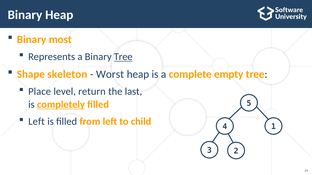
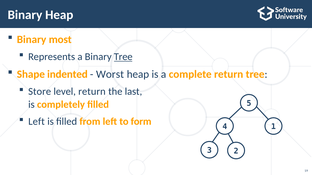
skeleton: skeleton -> indented (67, 74)
complete empty: empty -> return (229, 74)
Place: Place -> Store (40, 92)
completely underline: present -> none (61, 105)
child: child -> form (141, 122)
